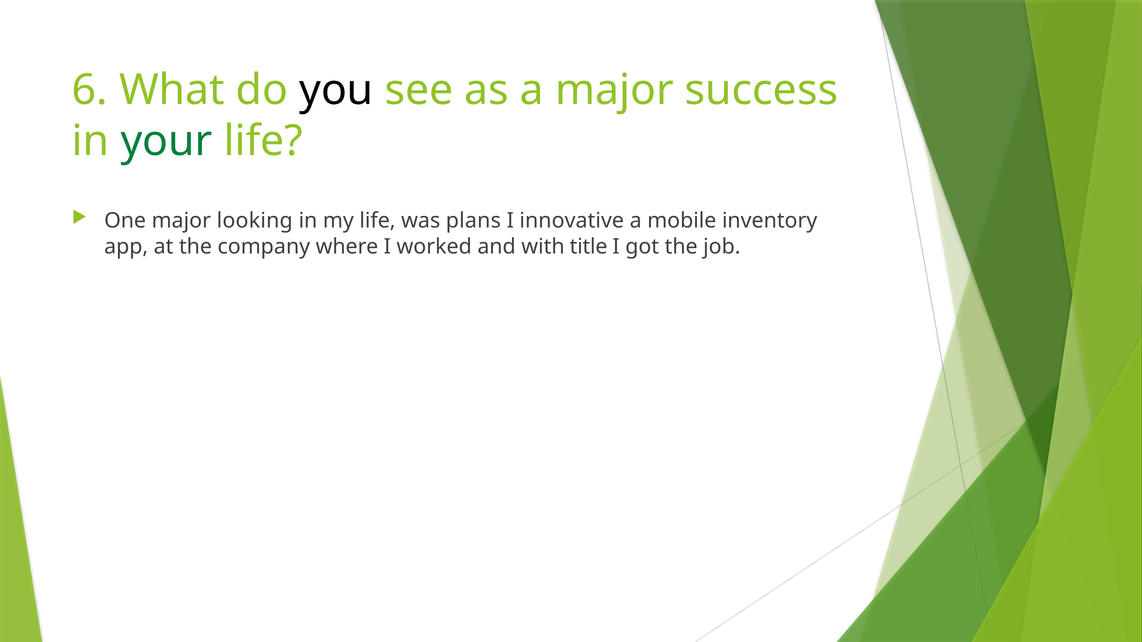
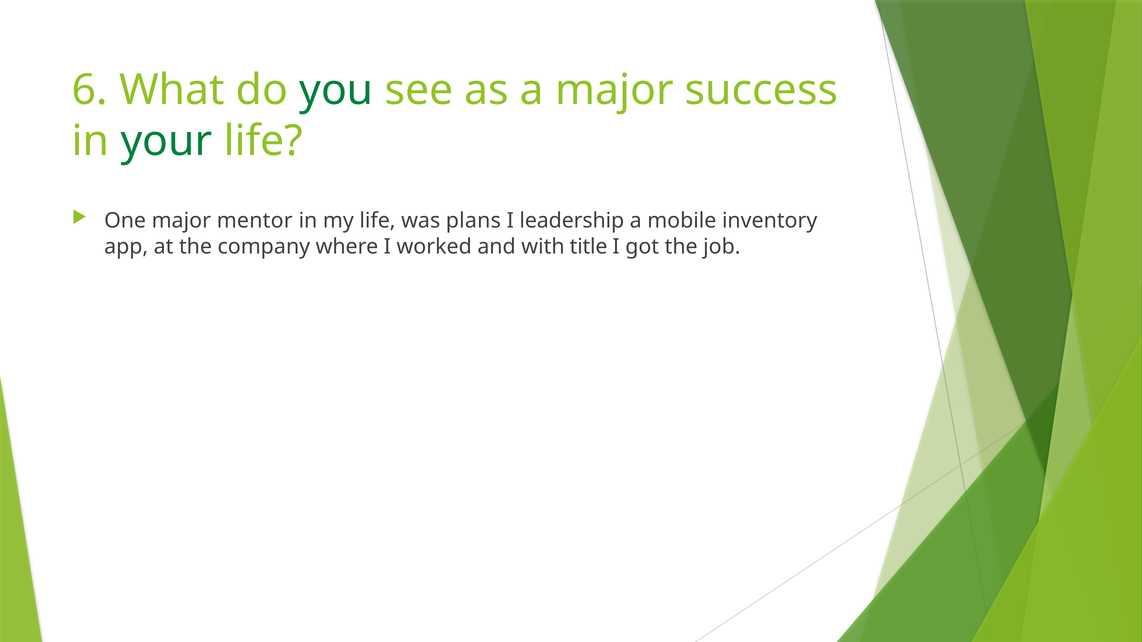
you colour: black -> green (336, 90)
looking: looking -> mentor (255, 221)
innovative: innovative -> leadership (572, 221)
